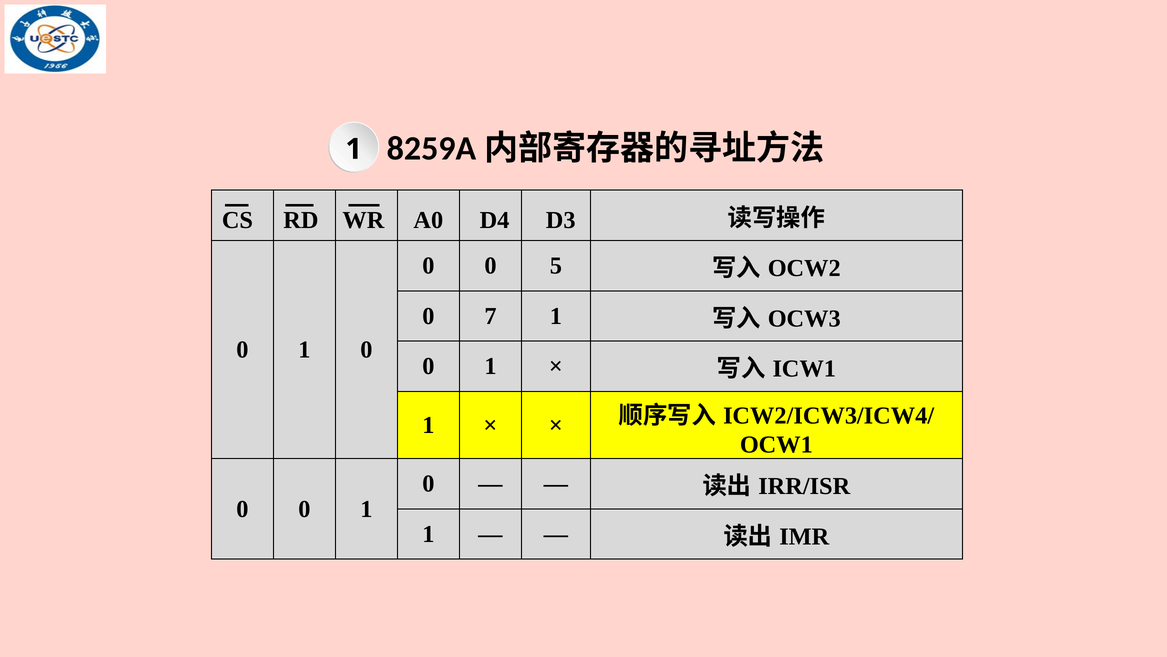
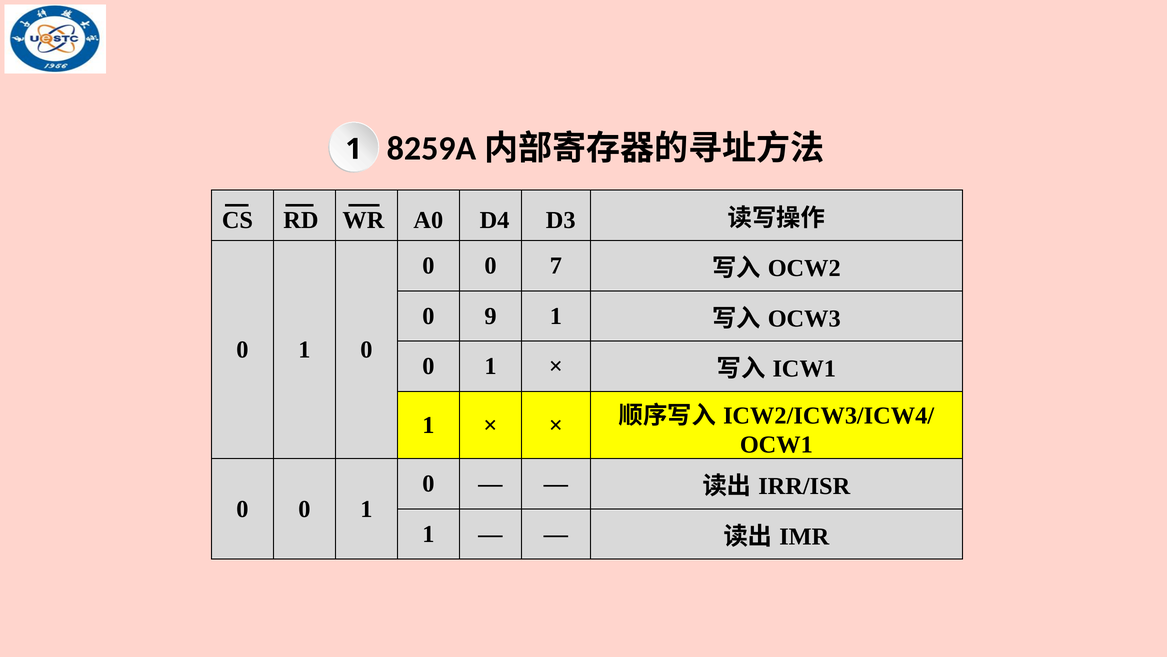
5: 5 -> 7 (556, 266)
7: 7 -> 9 (490, 316)
